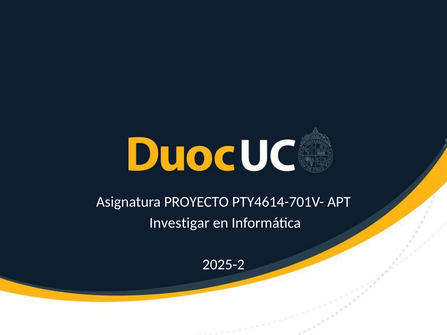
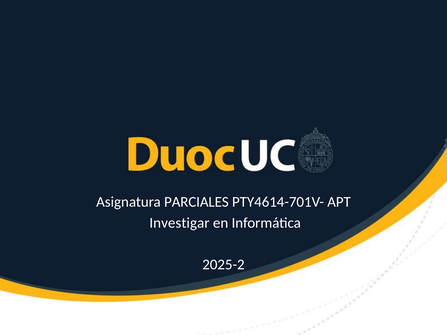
PROYECTO: PROYECTO -> PARCIALES (196, 202)
